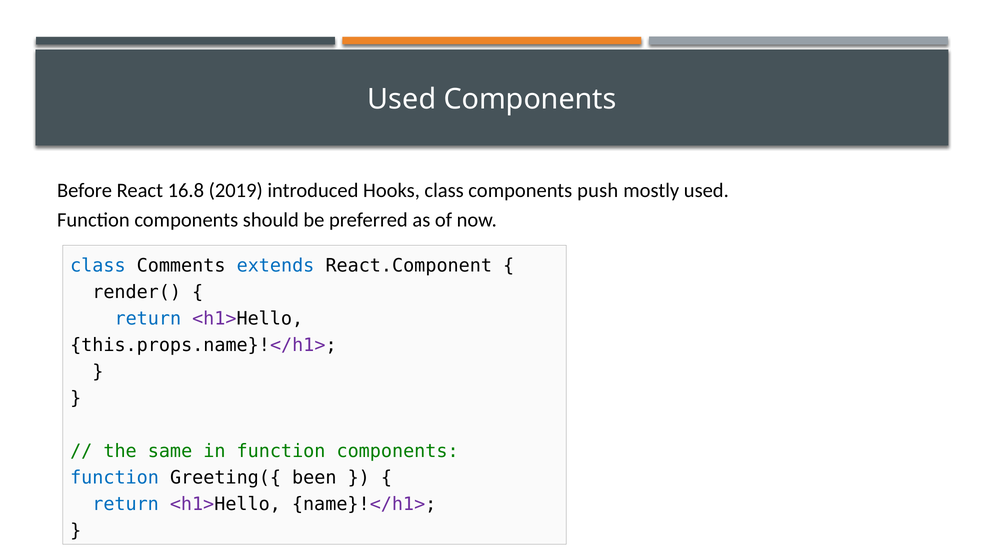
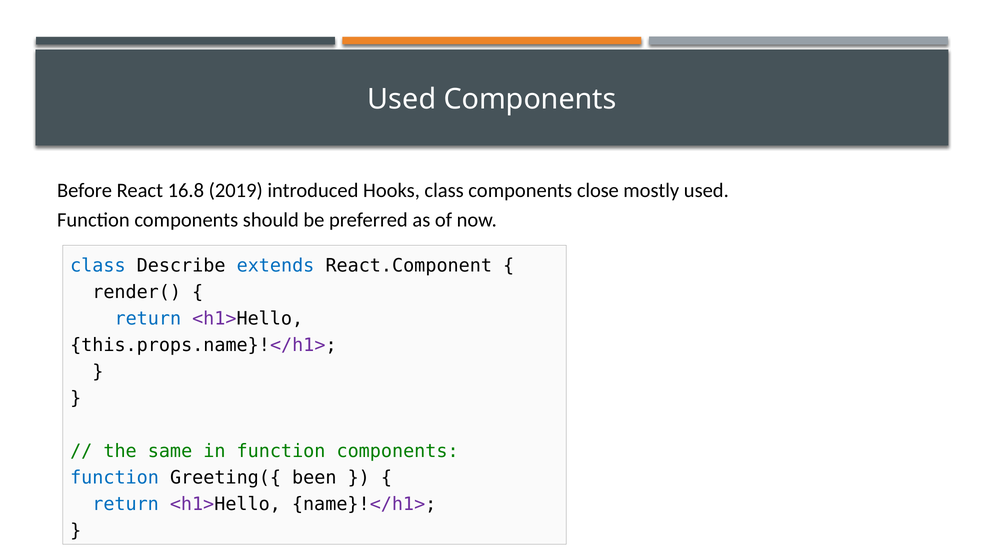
push: push -> close (598, 191)
Comments: Comments -> Describe (181, 266)
